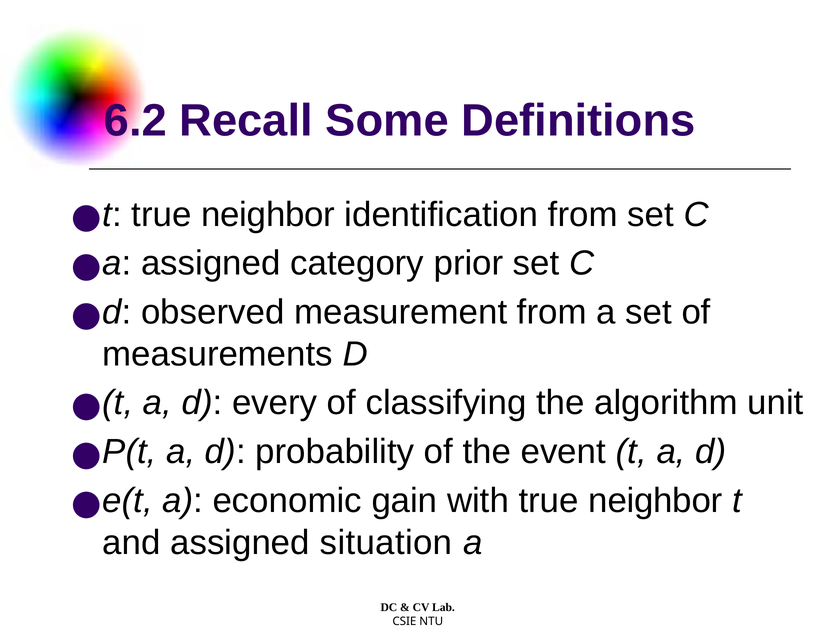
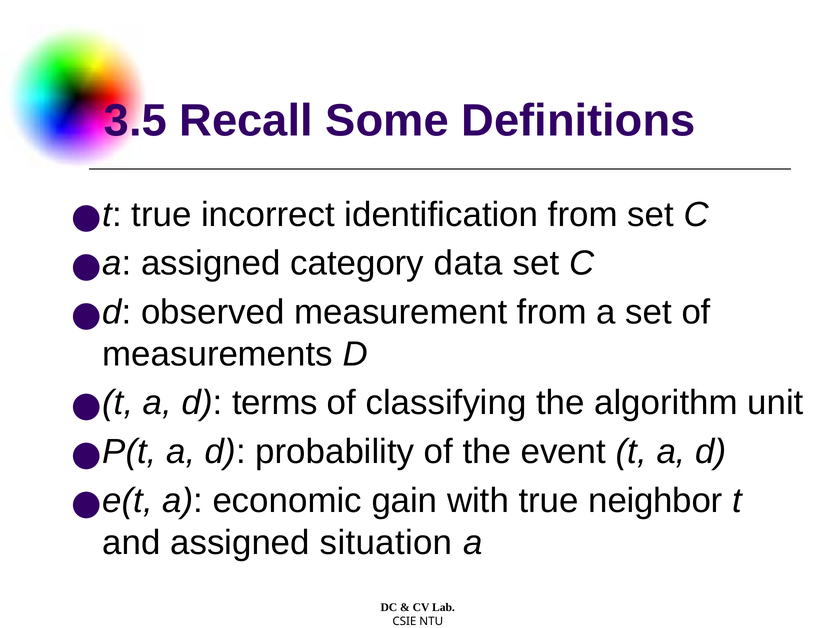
6.2: 6.2 -> 3.5 (135, 121)
t true neighbor: neighbor -> incorrect (268, 214)
prior: prior -> data (468, 263)
every: every -> terms (275, 403)
